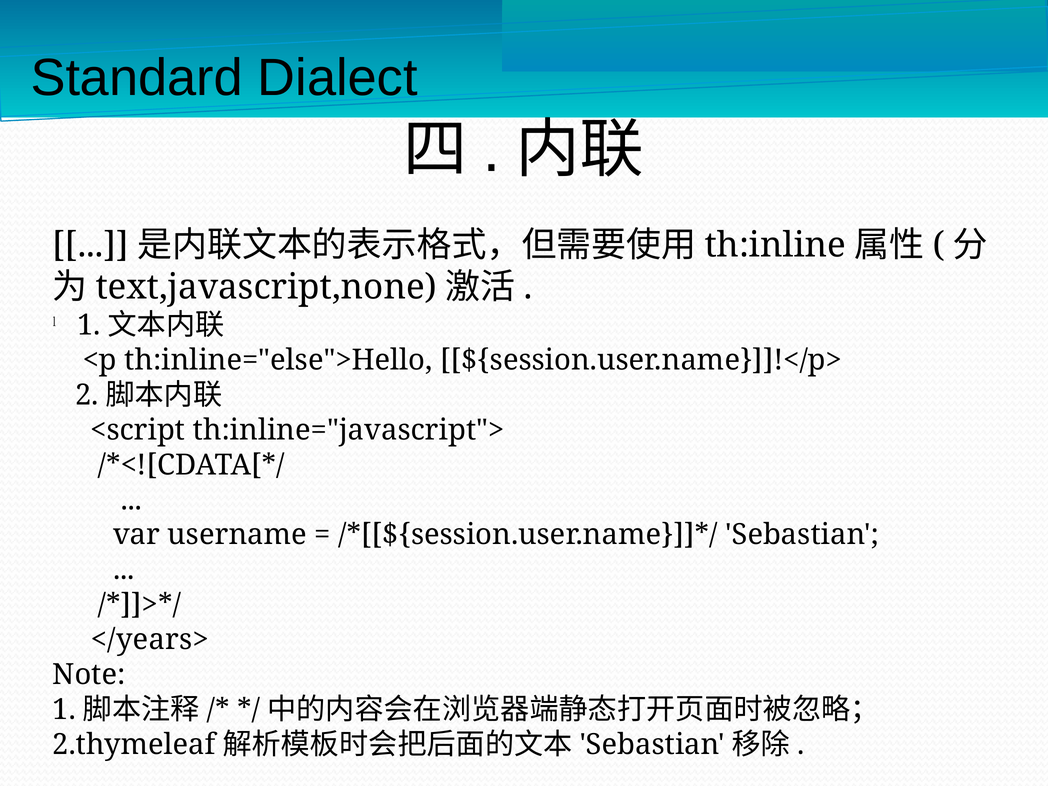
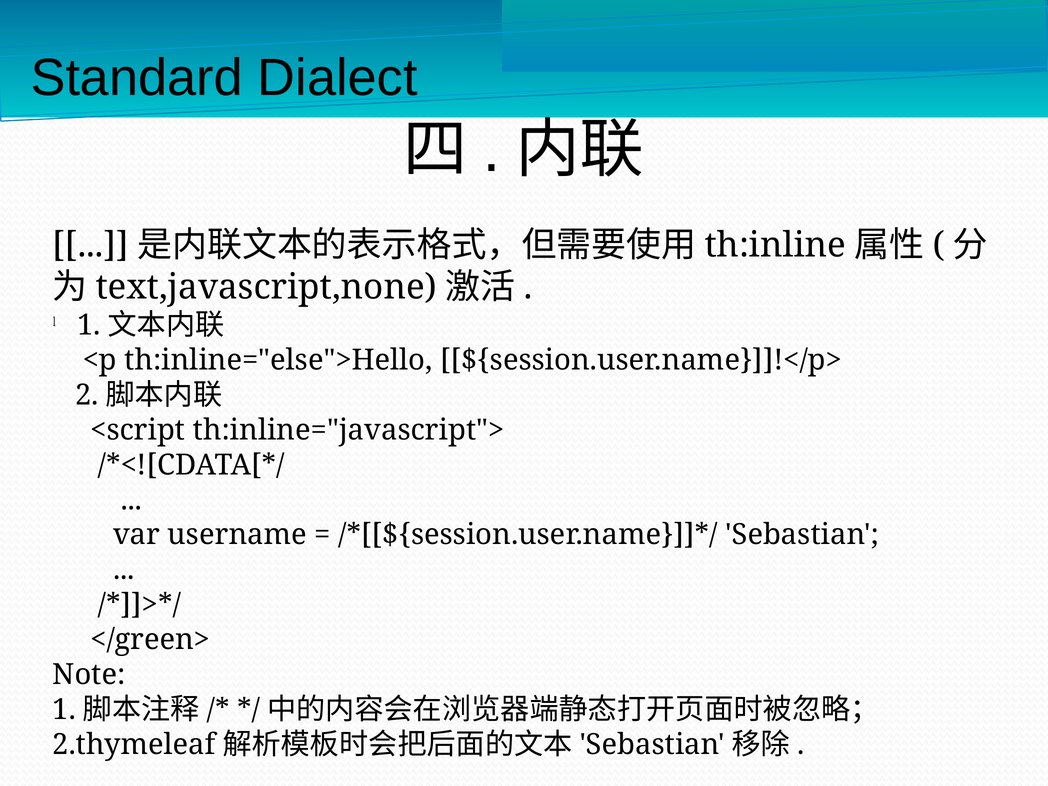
</years>: </years> -> </green> (150, 640)
